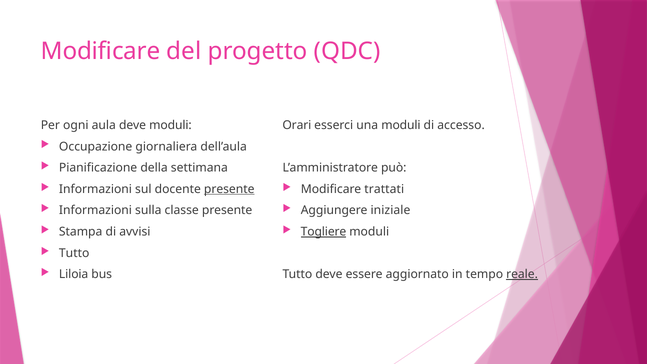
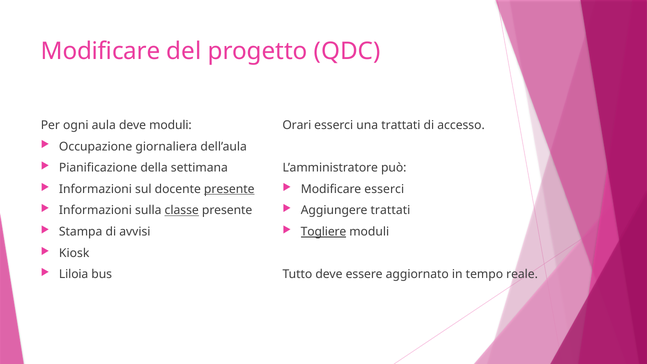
una moduli: moduli -> trattati (401, 125)
Modificare trattati: trattati -> esserci (384, 189)
Aggiungere iniziale: iniziale -> trattati (390, 210)
classe underline: none -> present (182, 210)
Tutto: Tutto -> Kiosk (74, 253)
reale underline: present -> none (522, 274)
